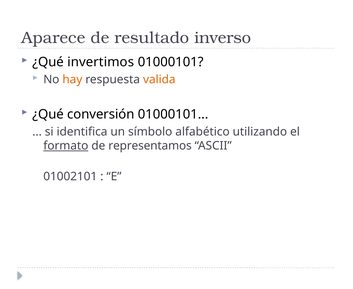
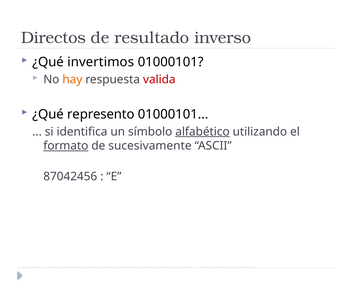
Aparece: Aparece -> Directos (53, 38)
valida colour: orange -> red (159, 79)
conversión: conversión -> represento (101, 114)
alfabético underline: none -> present (202, 132)
representamos: representamos -> sucesivamente (150, 146)
01002101: 01002101 -> 87042456 (70, 176)
